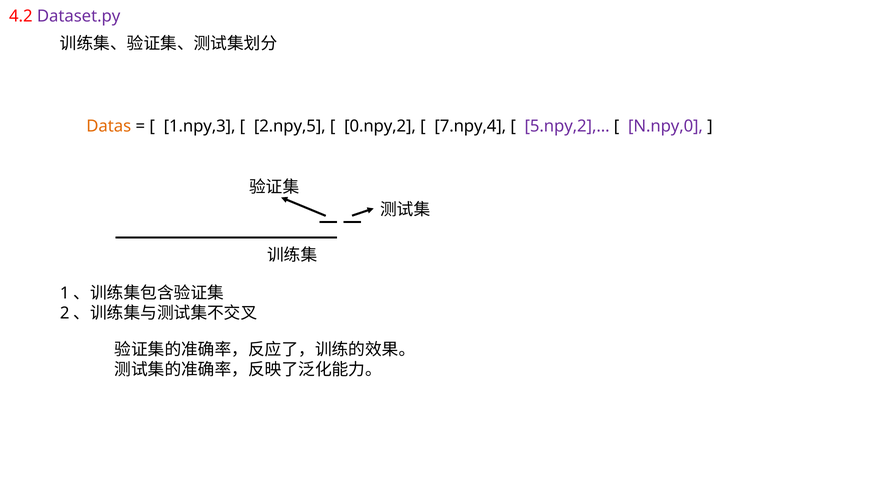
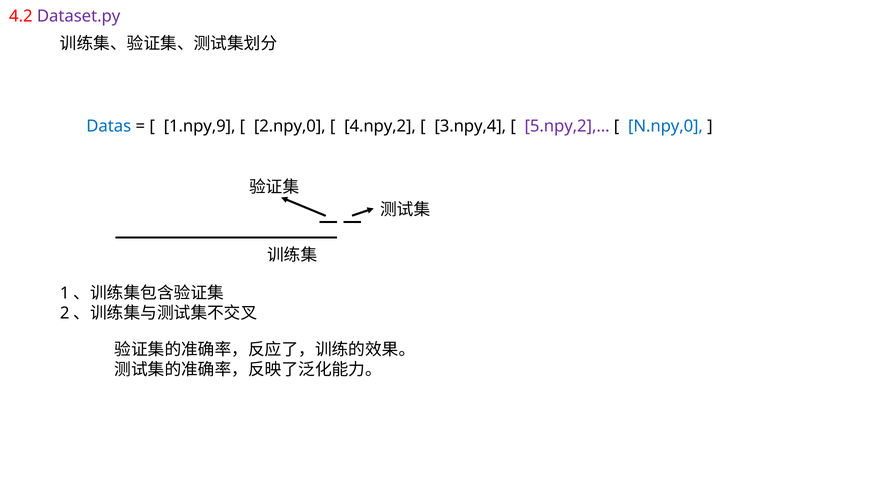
Datas colour: orange -> blue (109, 126)
1.npy,3: 1.npy,3 -> 1.npy,9 (200, 126)
2.npy,5: 2.npy,5 -> 2.npy,0 (290, 126)
0.npy,2: 0.npy,2 -> 4.npy,2 (380, 126)
7.npy,4: 7.npy,4 -> 3.npy,4 (470, 126)
N.npy,0 colour: purple -> blue (666, 126)
